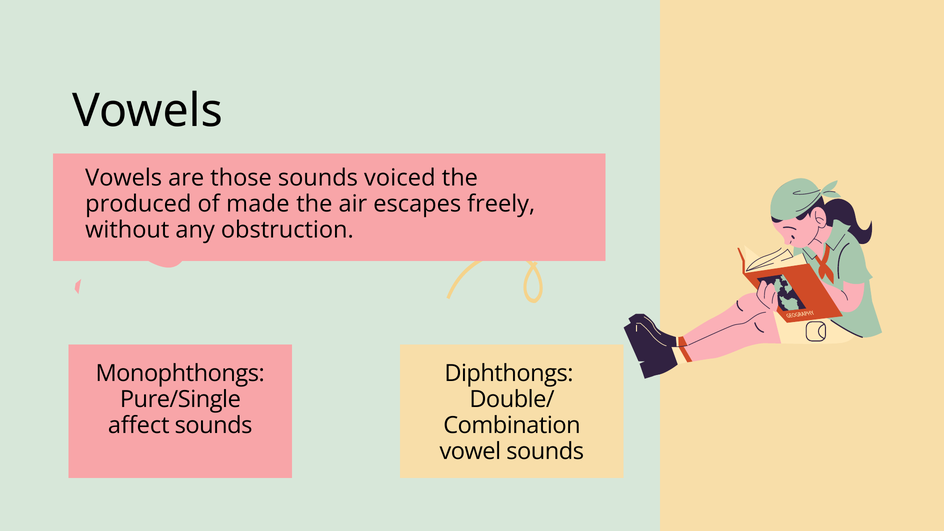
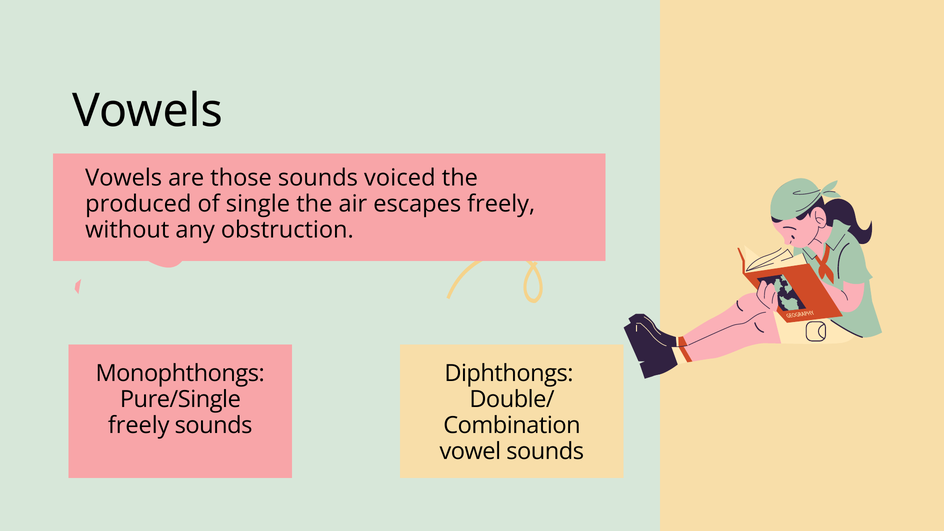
made: made -> single (258, 204)
affect: affect -> freely (139, 425)
